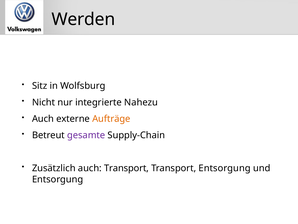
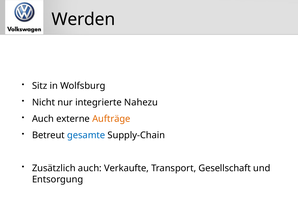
gesamte colour: purple -> blue (86, 135)
auch Transport: Transport -> Verkaufte (126, 168)
Transport Entsorgung: Entsorgung -> Gesellschaft (225, 168)
